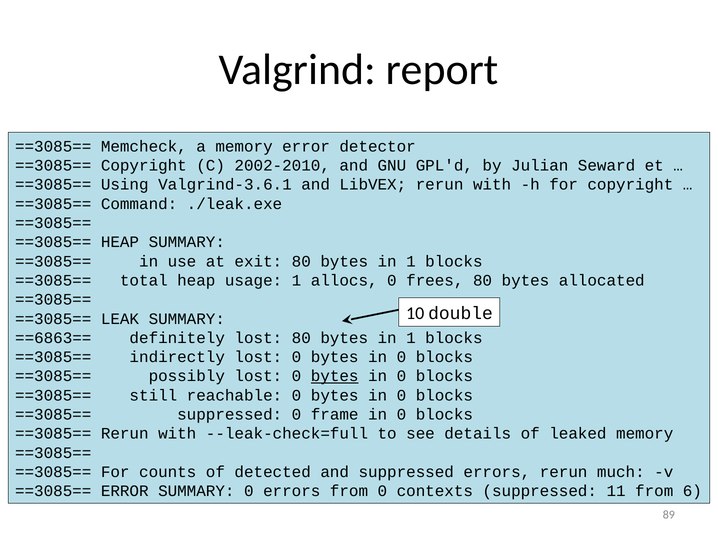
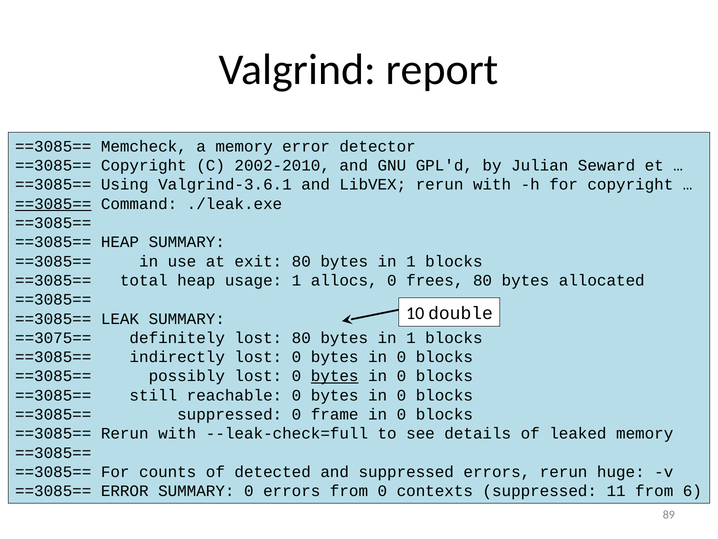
==3085== underline: none -> present (53, 204)
==6863==: ==6863== -> ==3075== (53, 338)
much: much -> huge (621, 472)
